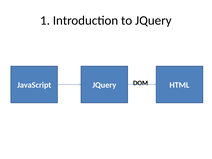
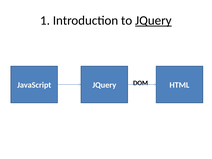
JQuery underline: none -> present (153, 21)
